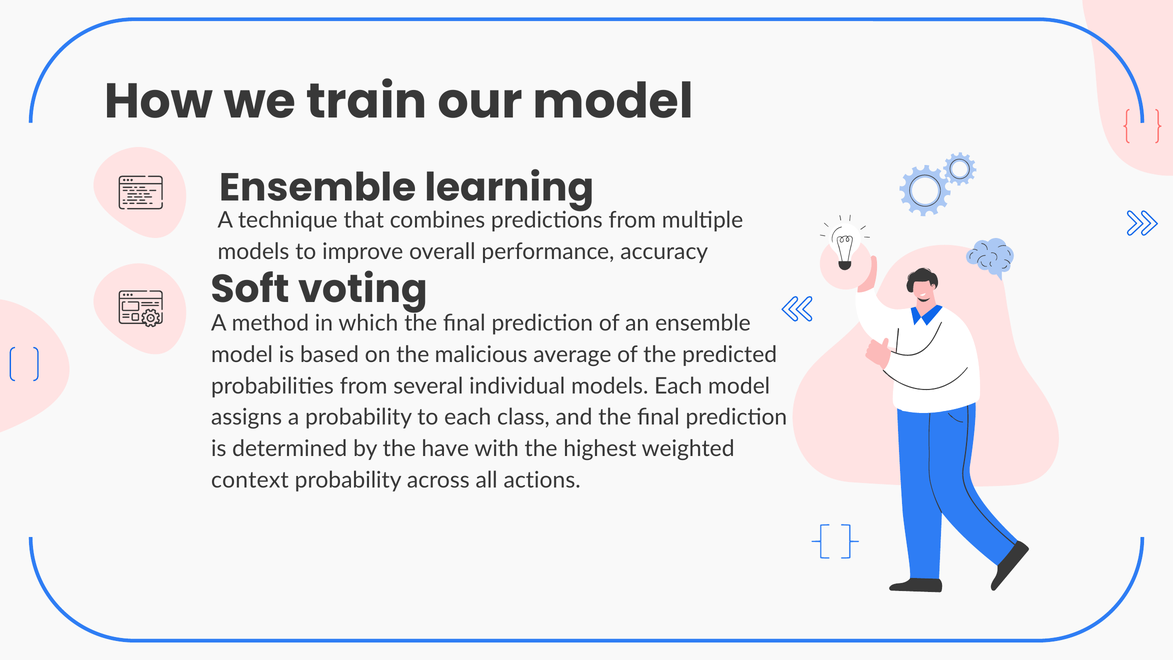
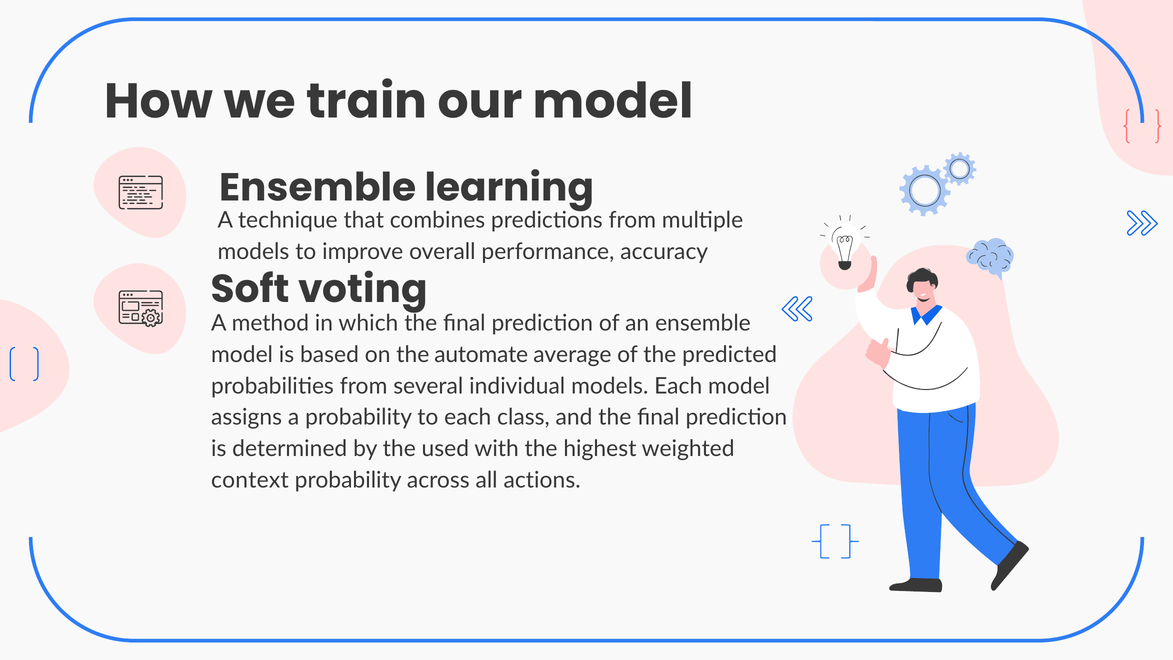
malicious: malicious -> automate (481, 354)
have: have -> used (445, 449)
